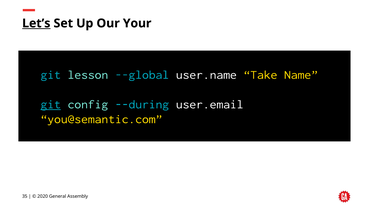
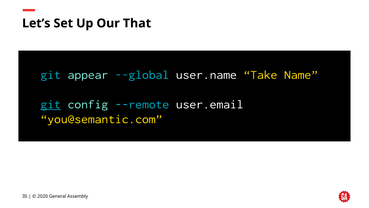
Let’s underline: present -> none (36, 23)
Your: Your -> That (137, 23)
lesson: lesson -> appear (88, 75)
--during: --during -> --remote (142, 104)
